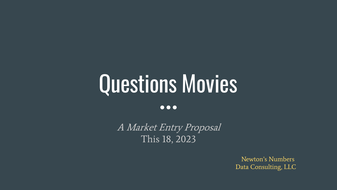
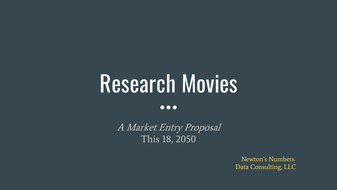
Questions: Questions -> Research (138, 85)
2023: 2023 -> 2050 (186, 139)
